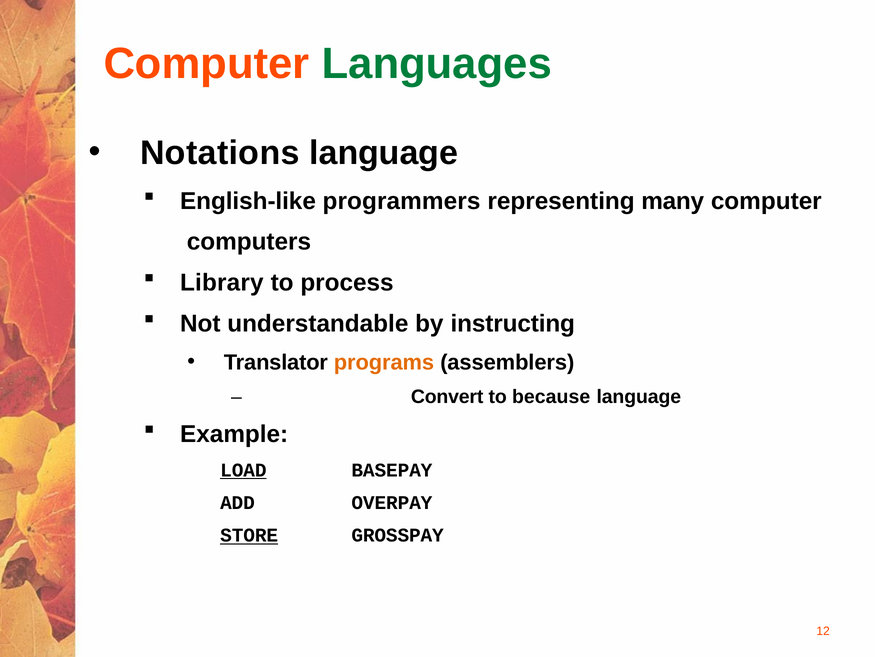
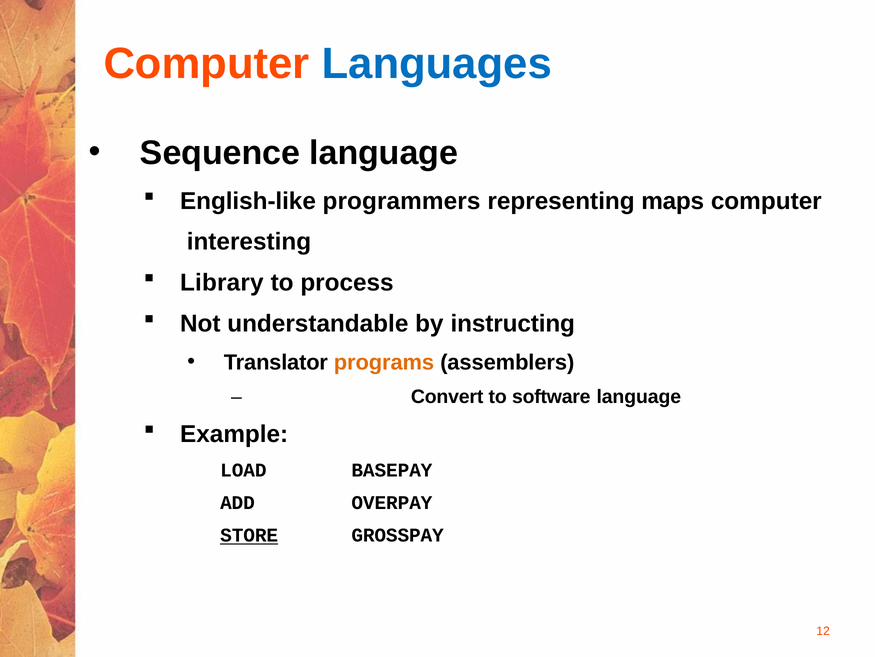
Languages colour: green -> blue (437, 64)
Notations: Notations -> Sequence (220, 153)
many: many -> maps (673, 201)
computers: computers -> interesting (249, 242)
because: because -> software (551, 396)
LOAD underline: present -> none (243, 470)
